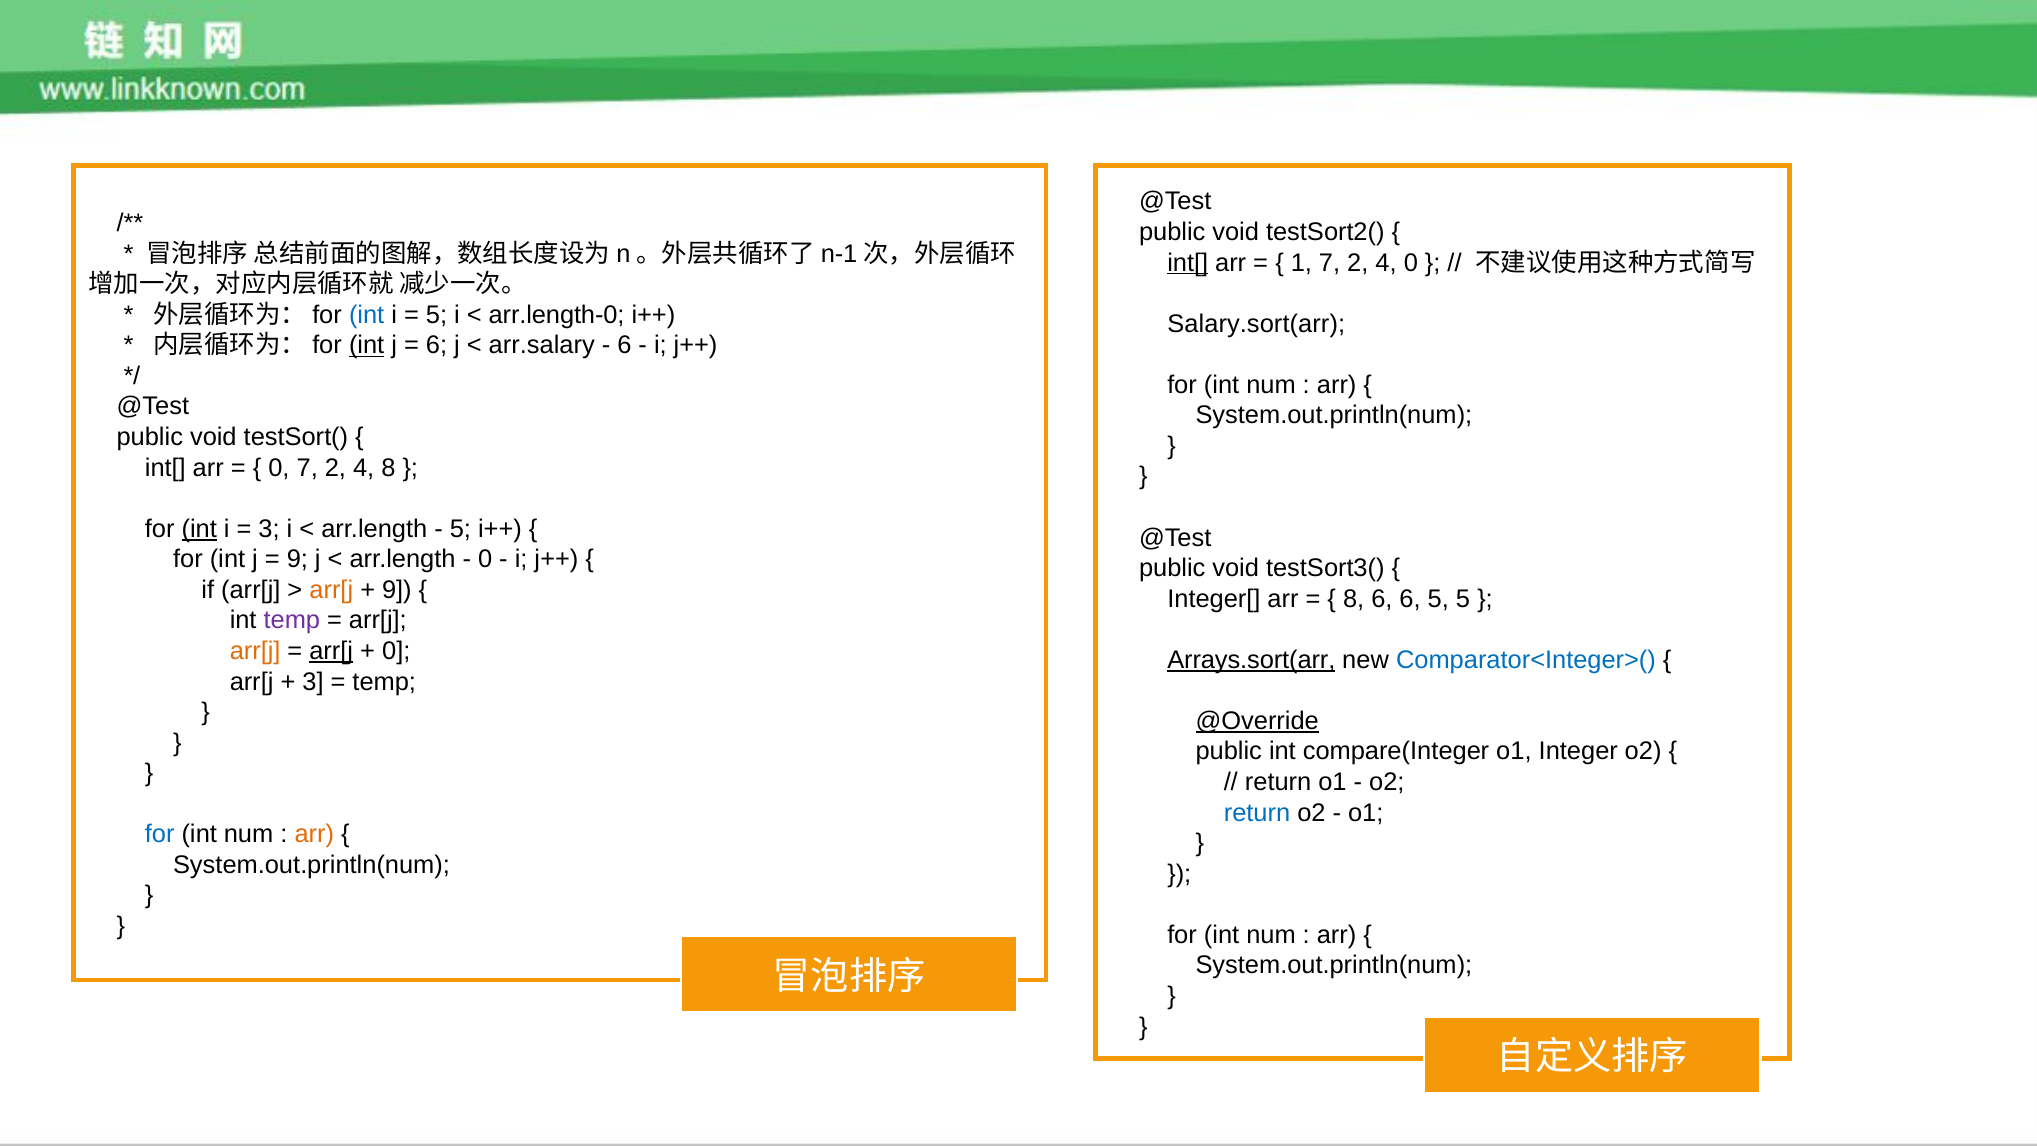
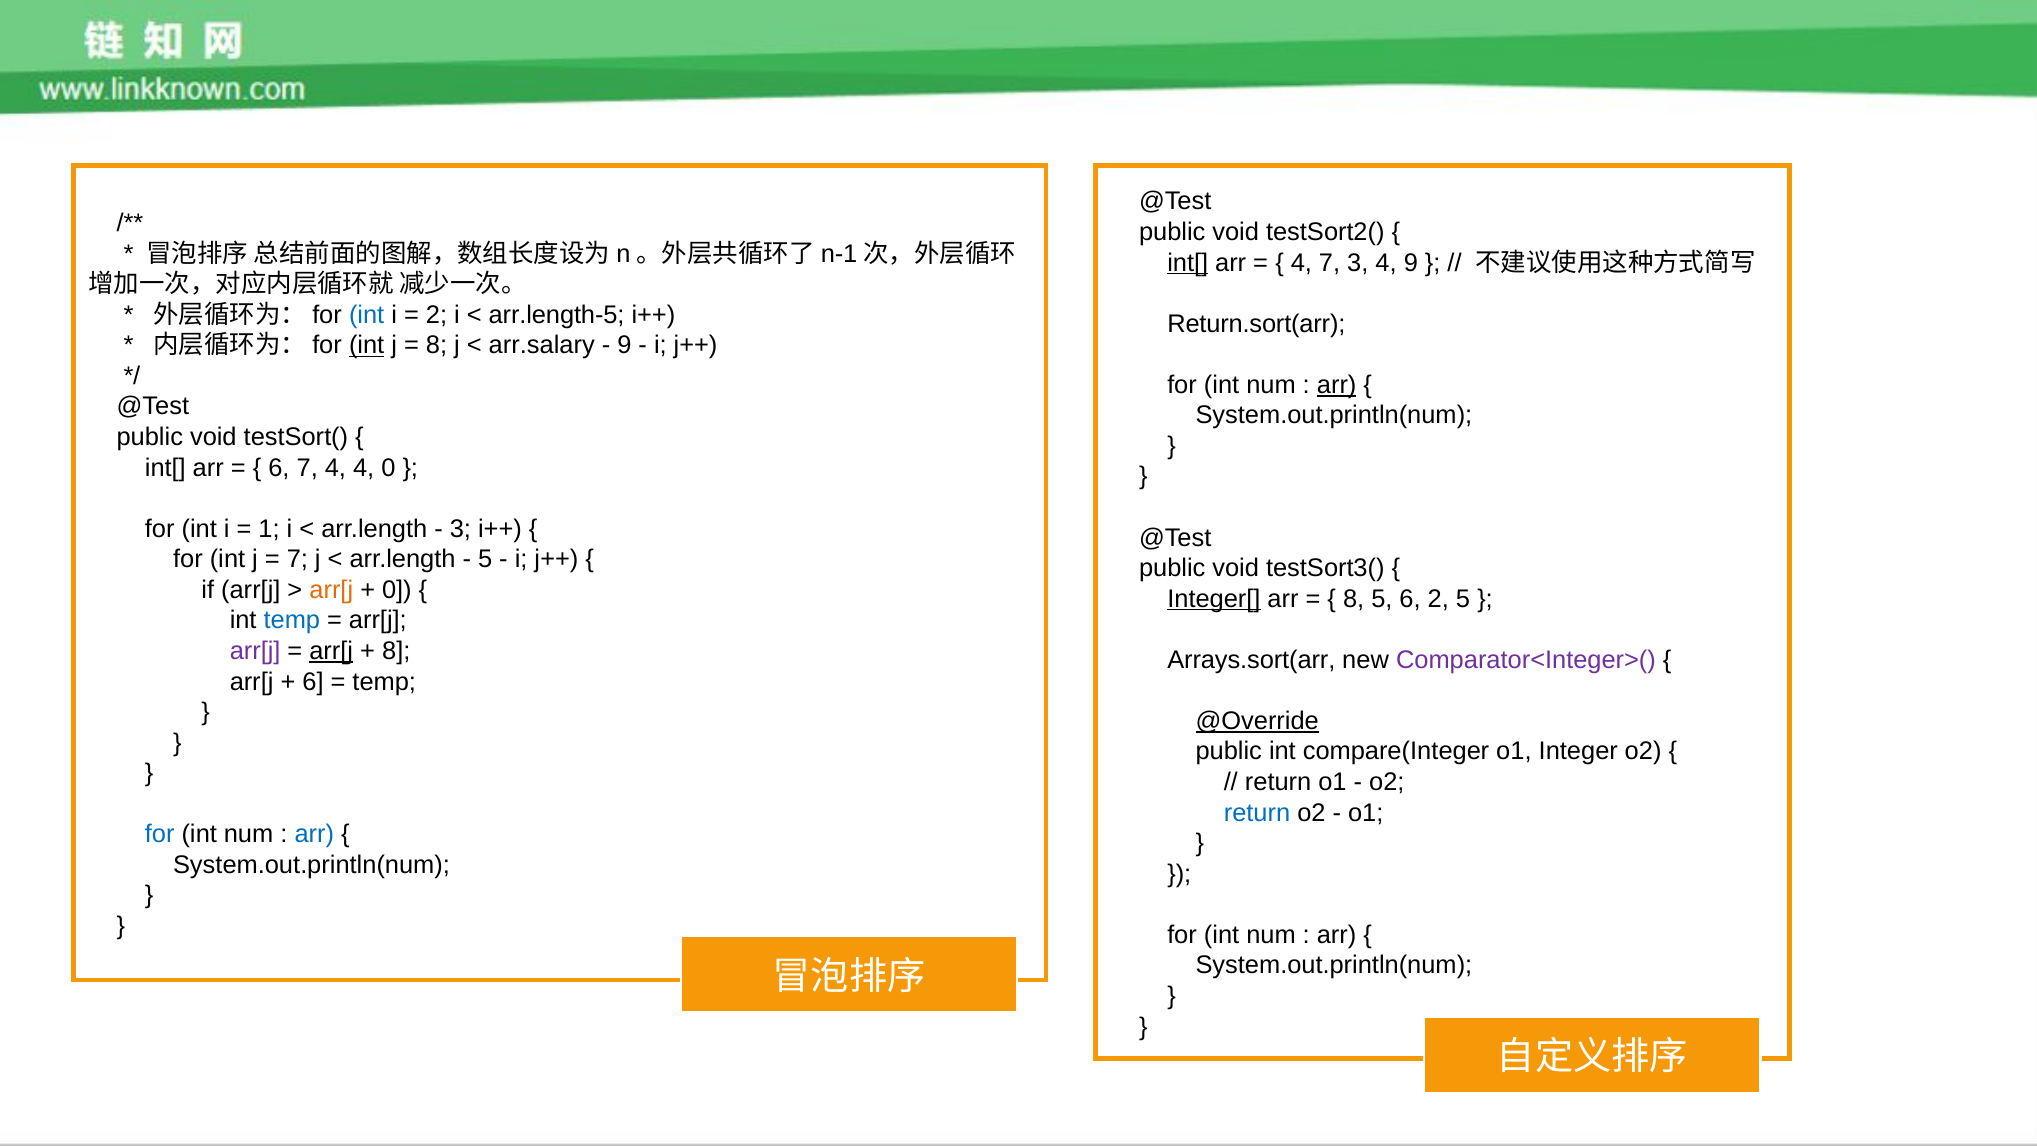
1: 1 -> 4 (1301, 263)
2: 2 -> 3 (1358, 263)
4 0: 0 -> 9 (1411, 263)
5: 5 -> 2 (436, 315)
arr.length-0: arr.length-0 -> arr.length-5 (557, 315)
Salary.sort(arr: Salary.sort(arr -> Return.sort(arr (1256, 324)
6: 6 -> 8 (436, 345)
6: 6 -> 9 (624, 345)
arr underline: none -> present (1337, 385)
0: 0 -> 6 (279, 468)
2: 2 -> 4 (335, 468)
4 8: 8 -> 0 (388, 468)
int underline: present -> none (199, 529)
3: 3 -> 1 (269, 529)
5: 5 -> 3 (460, 529)
9: 9 -> 7 (297, 559)
0: 0 -> 5 (485, 559)
9: 9 -> 0 (397, 590)
Integer[ underline: none -> present (1214, 599)
8 6: 6 -> 5 (1382, 599)
6 5: 5 -> 2 (1438, 599)
temp colour: purple -> blue (292, 620)
arr[j colour: orange -> purple (255, 651)
0: 0 -> 8 (396, 651)
Arrays.sort(arr underline: present -> none (1251, 660)
Comparator<Integer>( colour: blue -> purple (1526, 660)
3: 3 -> 6 (313, 681)
arr colour: orange -> blue (314, 834)
